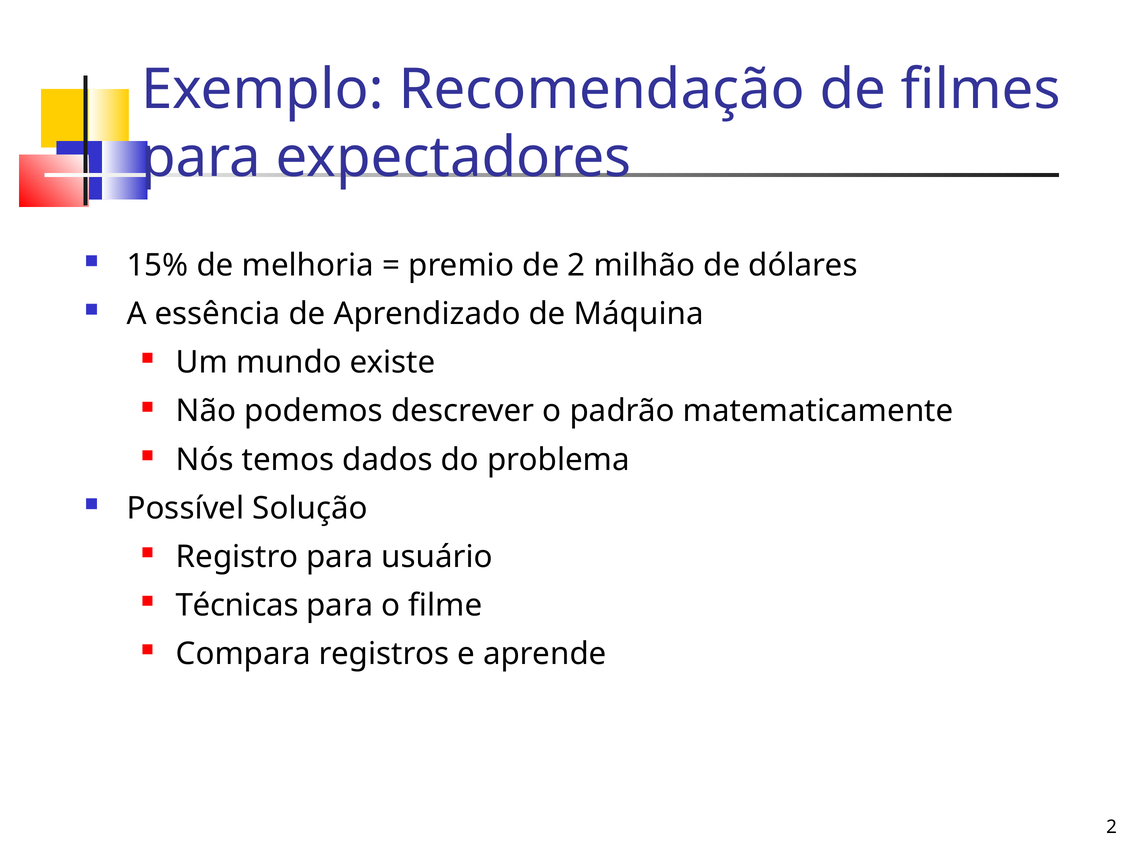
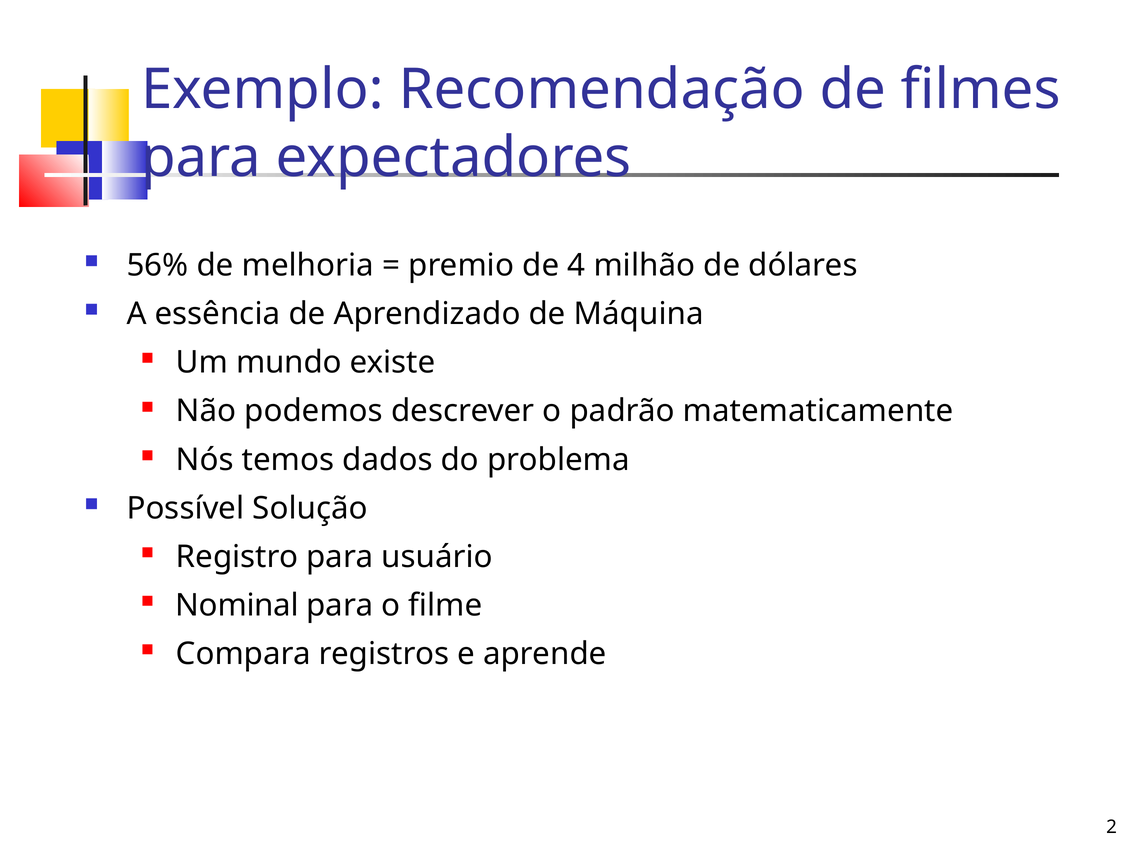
15%: 15% -> 56% (158, 265)
de 2: 2 -> 4 (576, 265)
Técnicas: Técnicas -> Nominal (237, 605)
